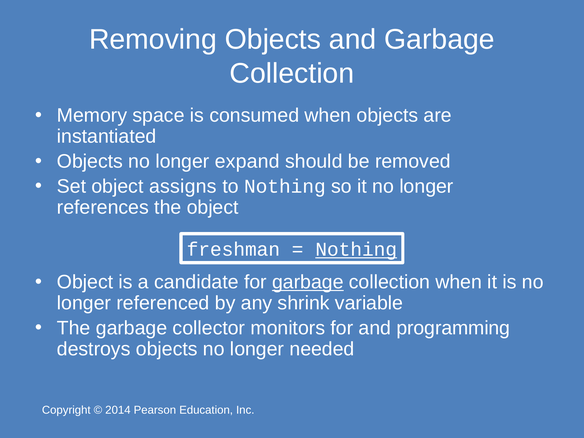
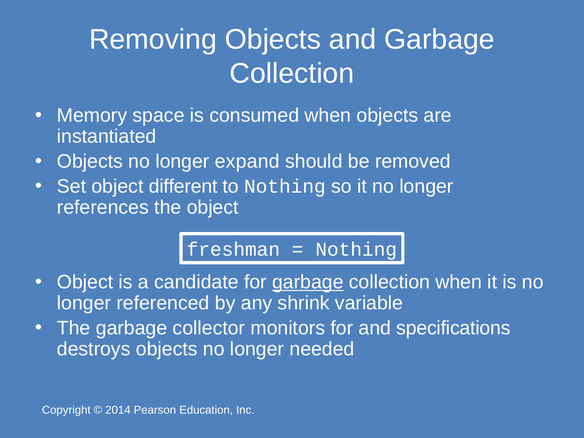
assigns: assigns -> different (183, 186)
Nothing underline: present -> none (356, 249)
programming: programming -> specifications (453, 328)
